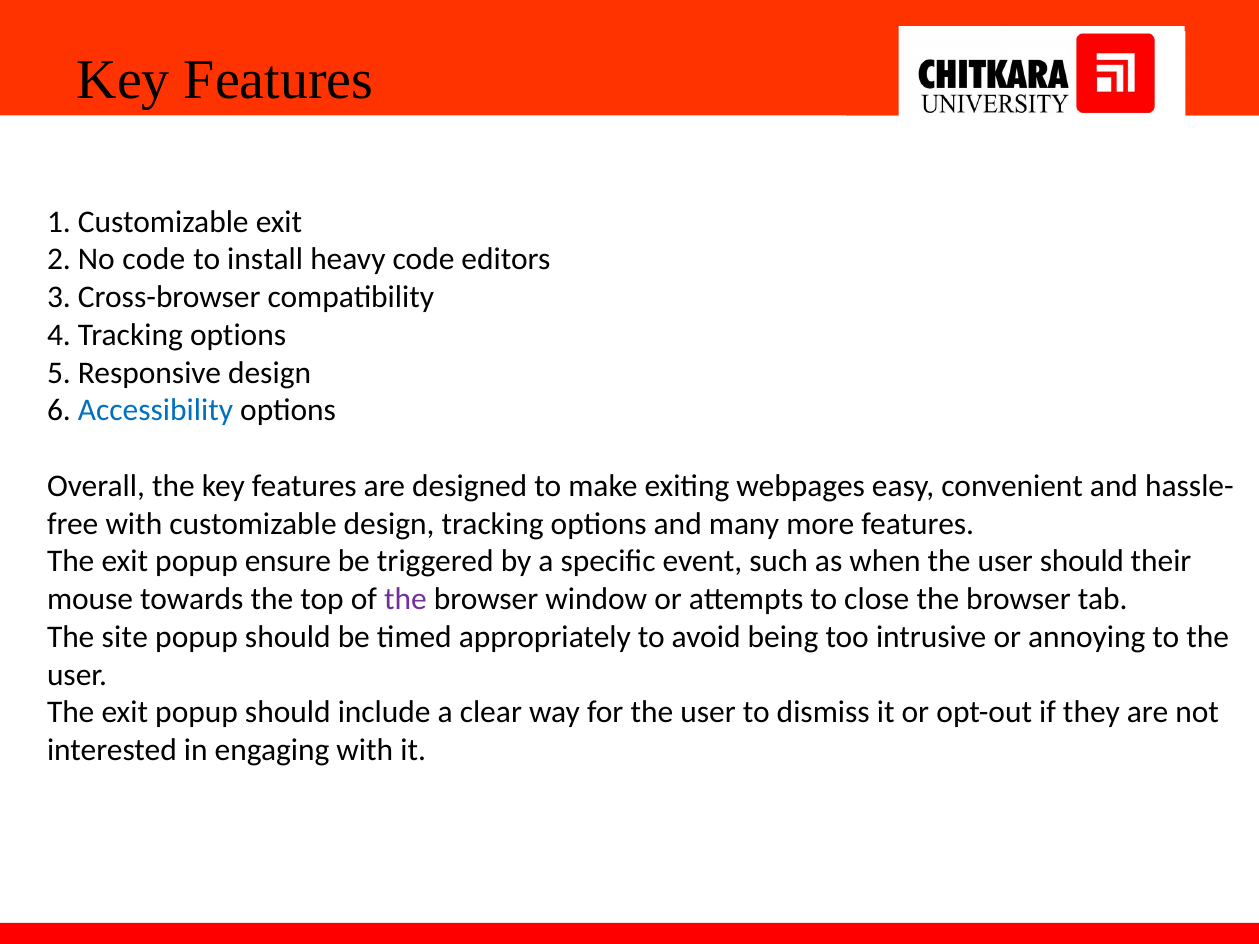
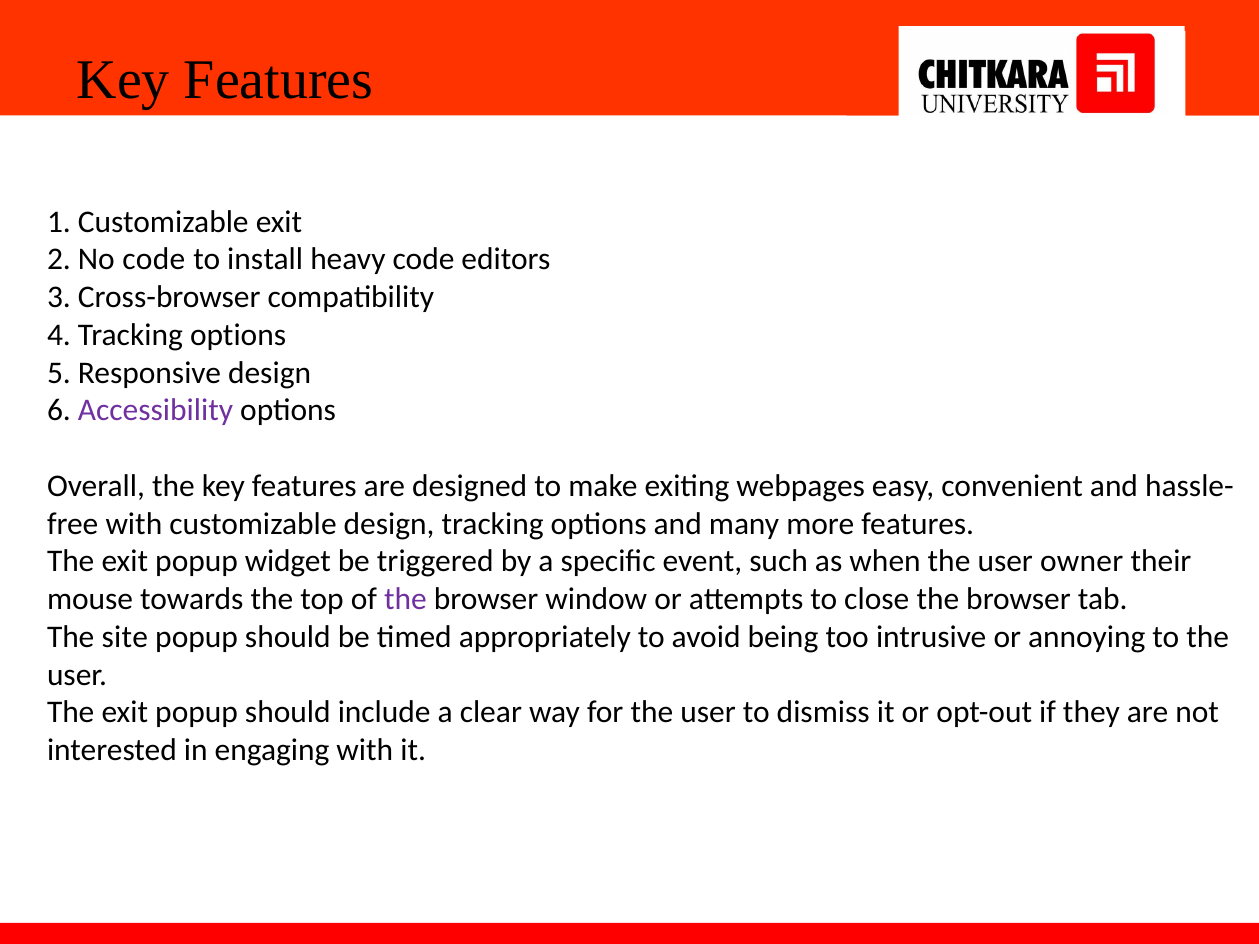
Accessibility colour: blue -> purple (155, 411)
ensure: ensure -> widget (288, 562)
user should: should -> owner (1082, 562)
